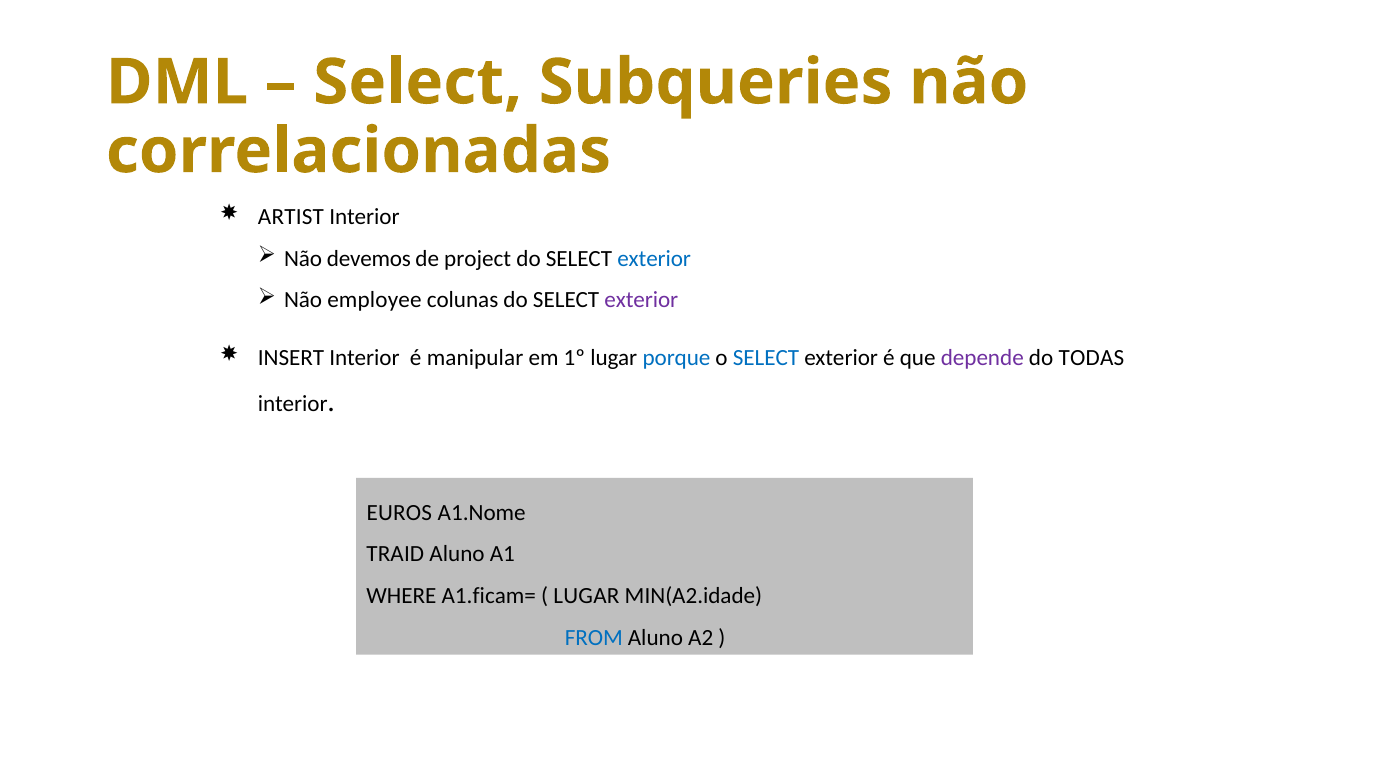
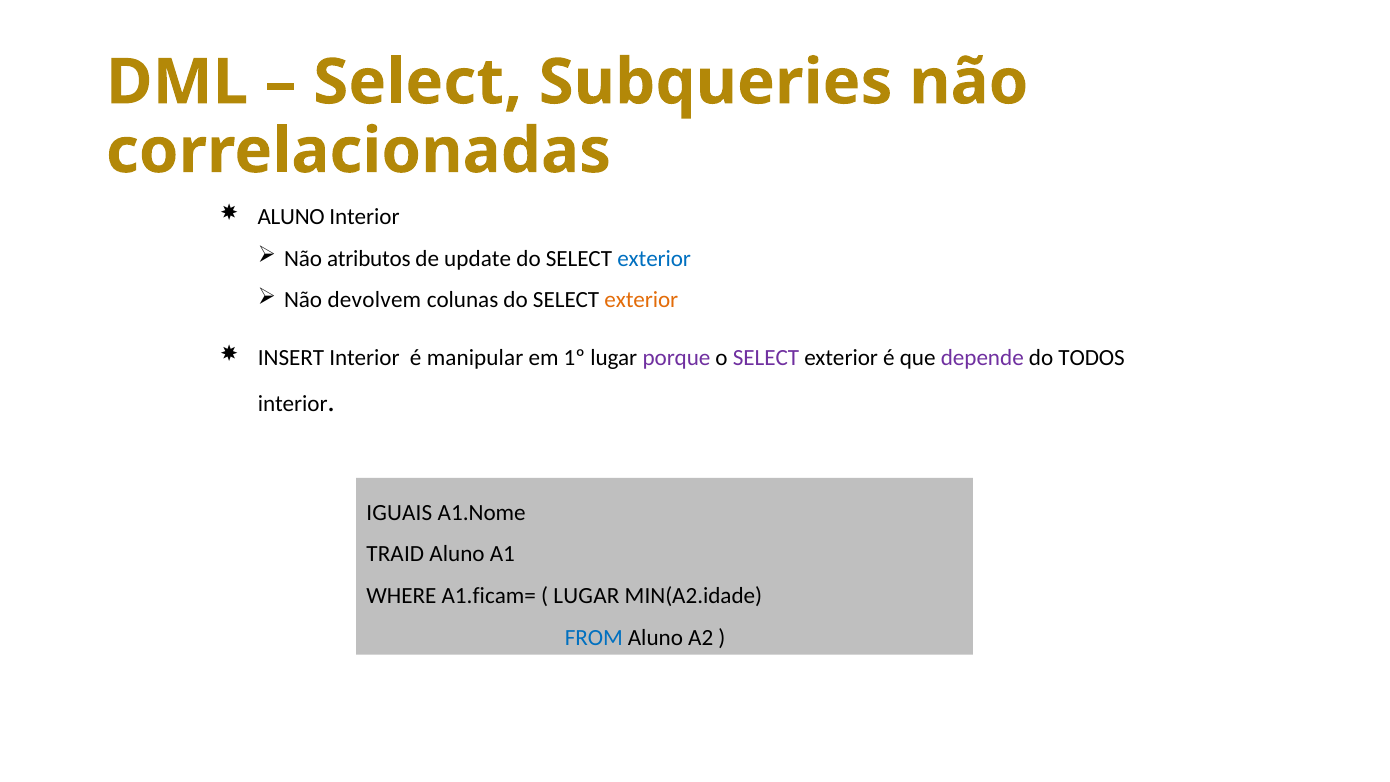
ARTIST: ARTIST -> ALUNO (291, 217)
devemos: devemos -> atributos (369, 259)
project: project -> update (478, 259)
employee: employee -> devolvem (374, 300)
exterior colour: purple -> orange (641, 300)
porque colour: blue -> purple (676, 357)
SELECT colour: blue -> purple (766, 357)
TODAS: TODAS -> TODOS (1092, 357)
EUROS: EUROS -> IGUAIS (399, 512)
